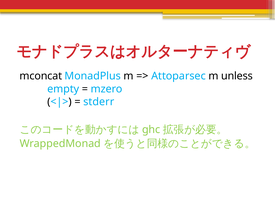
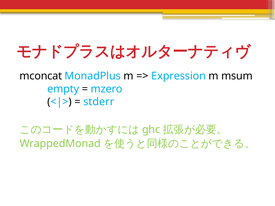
Attoparsec: Attoparsec -> Expression (179, 76)
unless: unless -> msum (237, 76)
